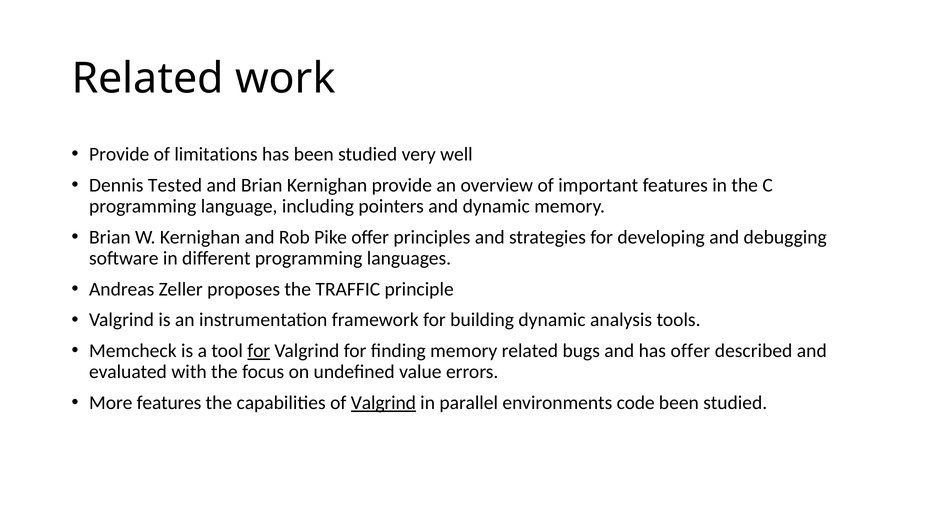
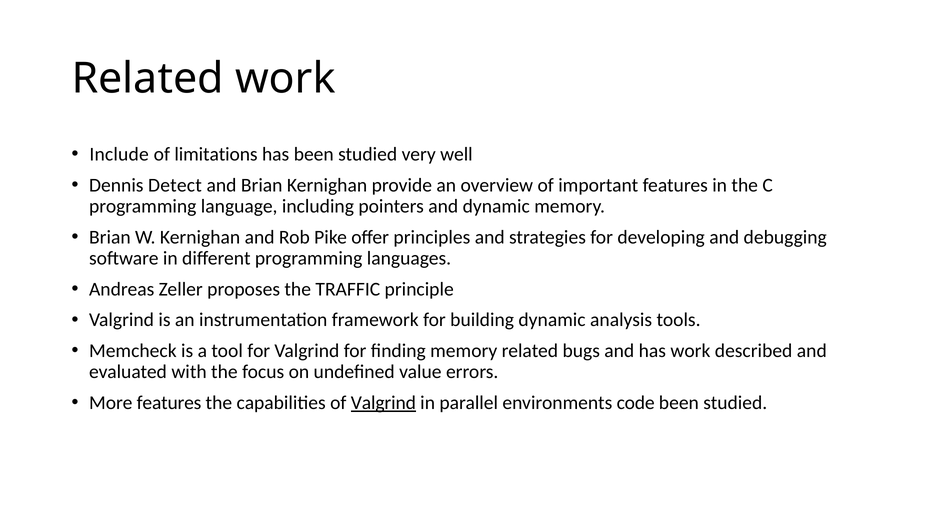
Provide: Provide -> Include (119, 154)
Tested: Tested -> Detect (175, 185)
for underline: present -> none (259, 351)
has offer: offer -> work (690, 351)
